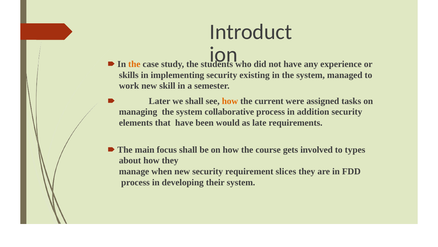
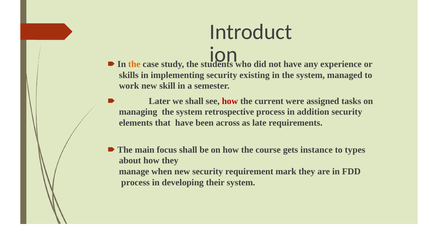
how colour: orange -> red (230, 101)
collaborative: collaborative -> retrospective (229, 112)
would: would -> across (228, 123)
involved: involved -> instance (316, 149)
slices: slices -> mark (286, 171)
